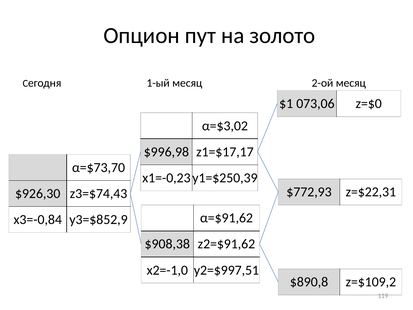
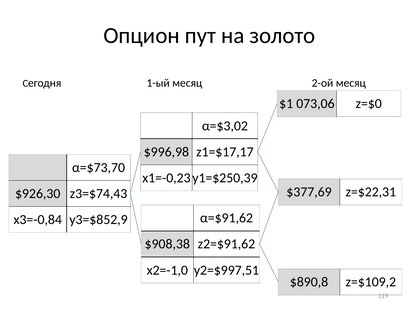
$772,93: $772,93 -> $377,69 (309, 192)
